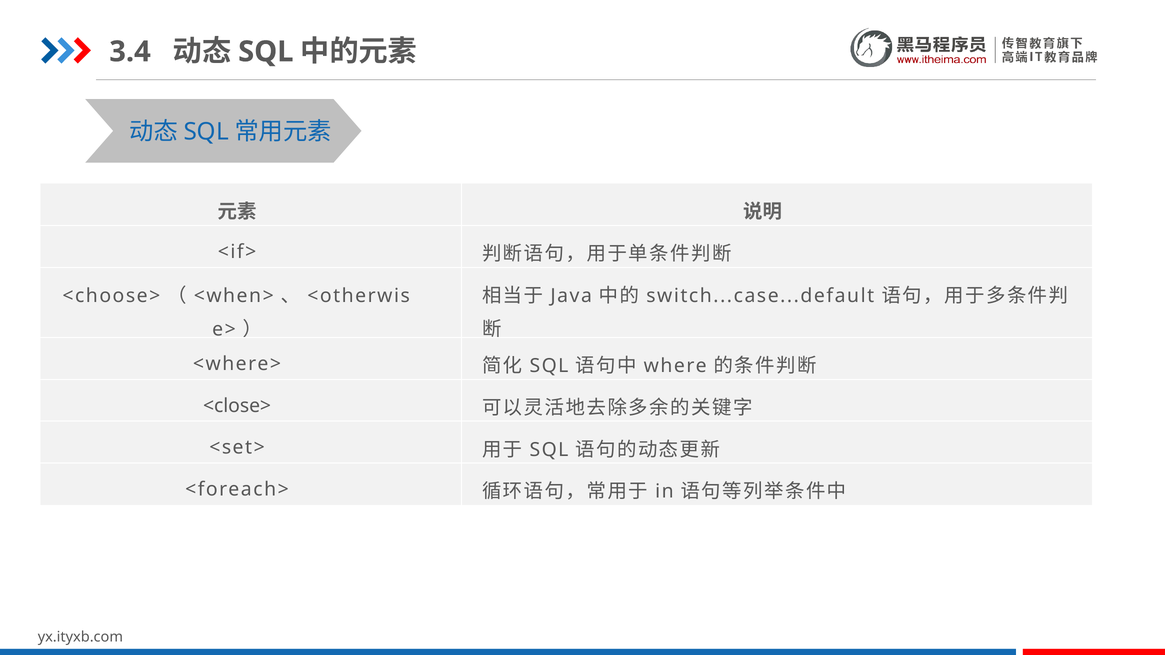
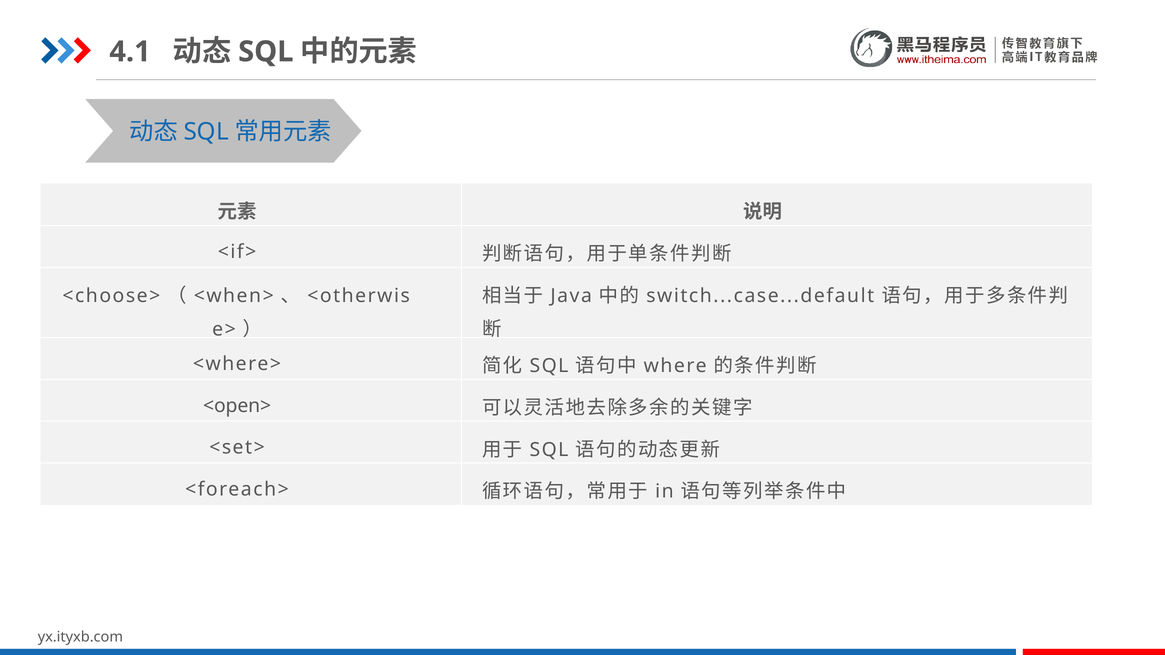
3.4: 3.4 -> 4.1 (130, 52)
<close>: <close> -> <open> (237, 406)
